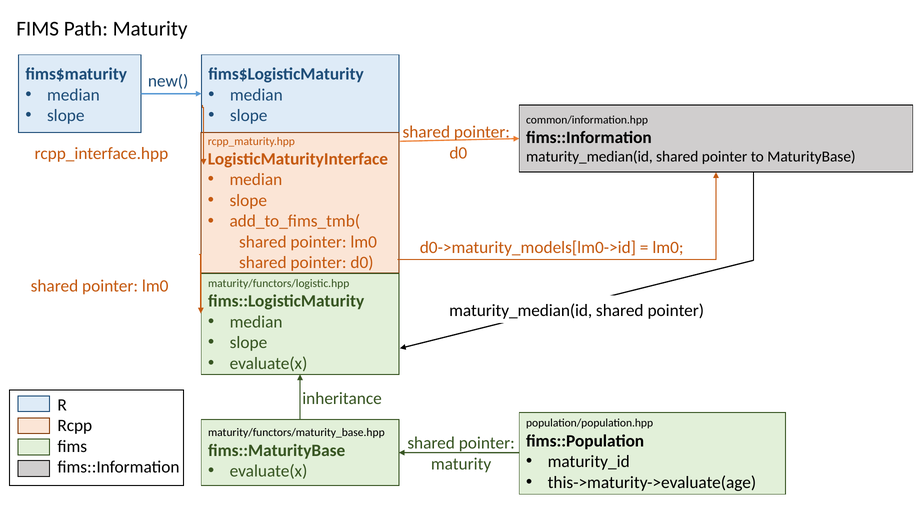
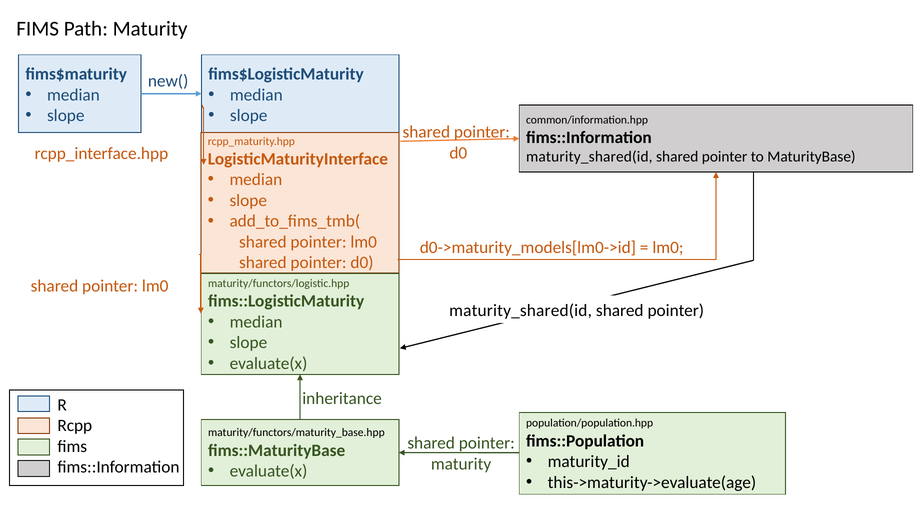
maturity_median(id: maturity_median(id -> maturity_shared(id (589, 157)
maturity_median(id: maturity_median(id -> maturity_shared(id (521, 310)
